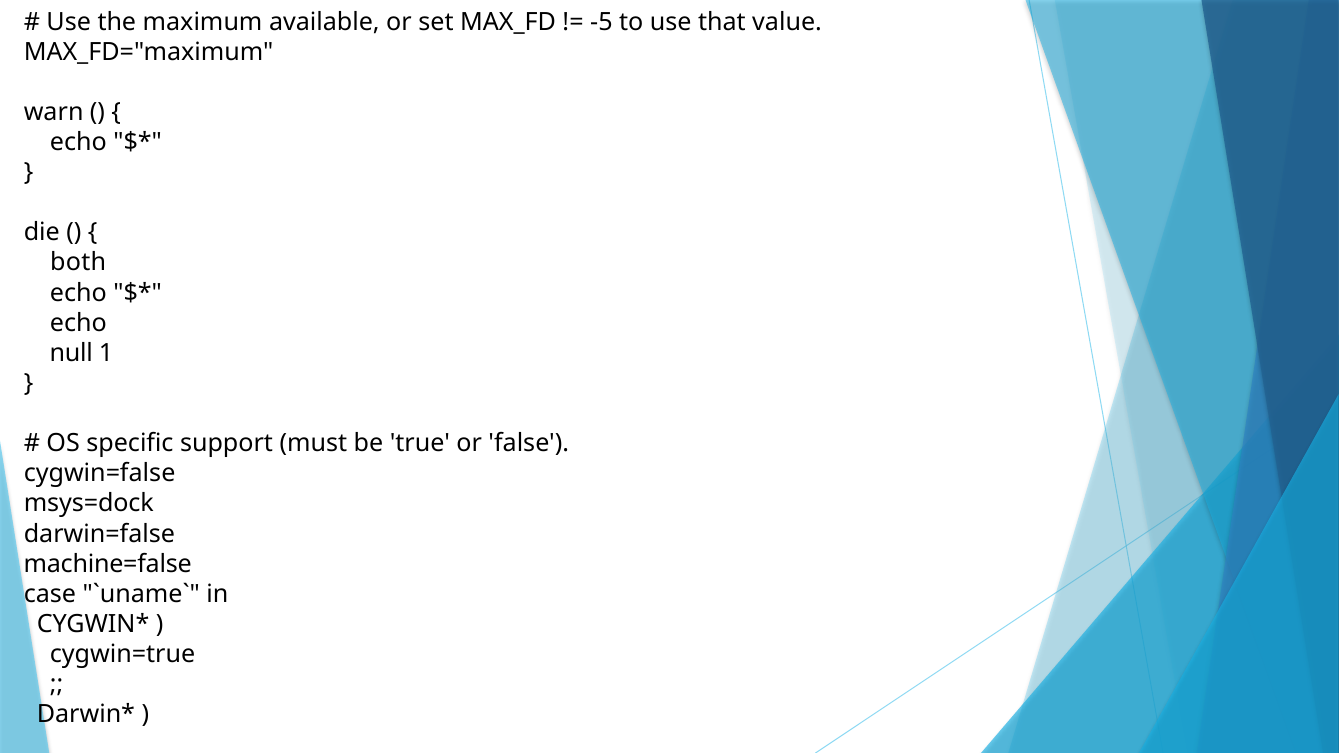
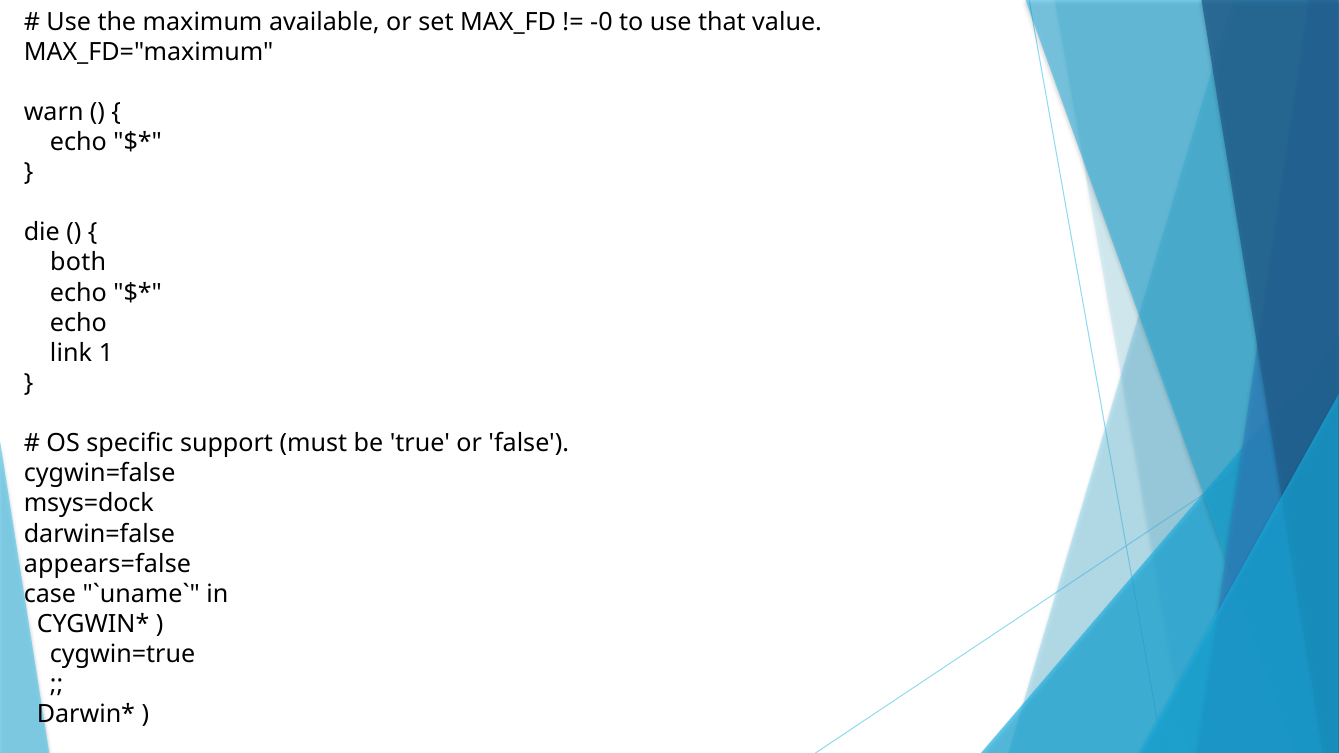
-5: -5 -> -0 (601, 22)
null: null -> link (71, 353)
machine=false: machine=false -> appears=false (107, 564)
